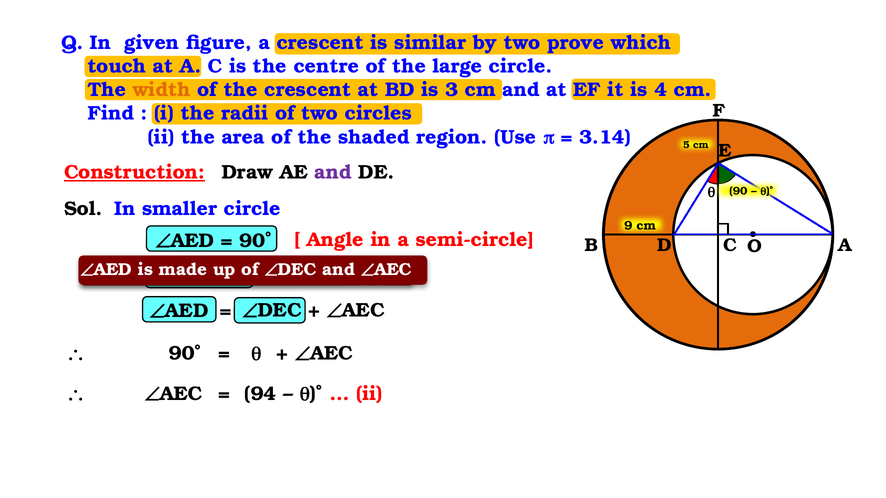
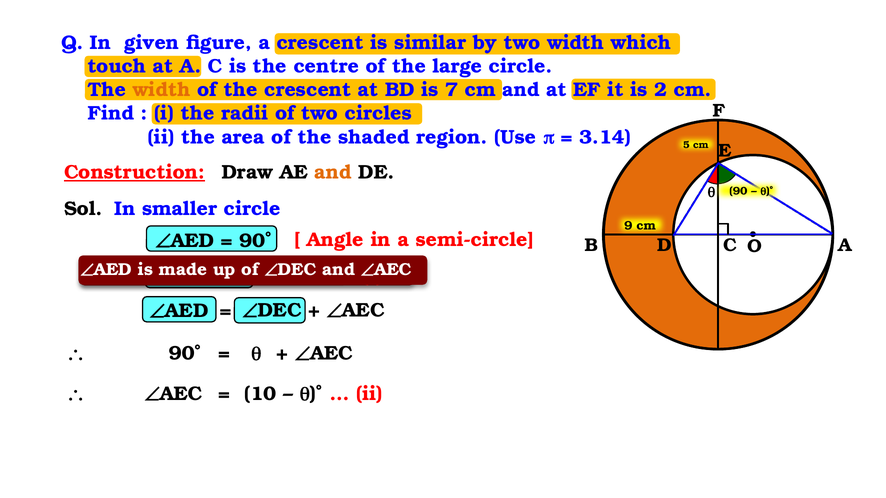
two prove: prove -> width (576, 43)
3: 3 -> 7 (452, 90)
4: 4 -> 2 (661, 90)
and colour: purple -> orange (333, 172)
94: 94 -> 10 (260, 394)
